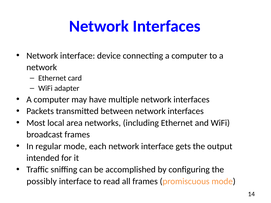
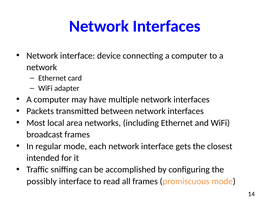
output: output -> closest (220, 146)
